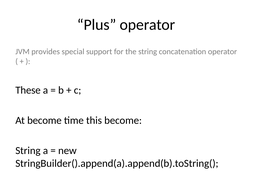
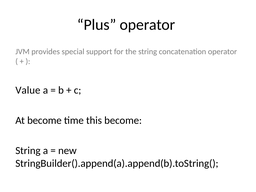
These: These -> Value (28, 90)
